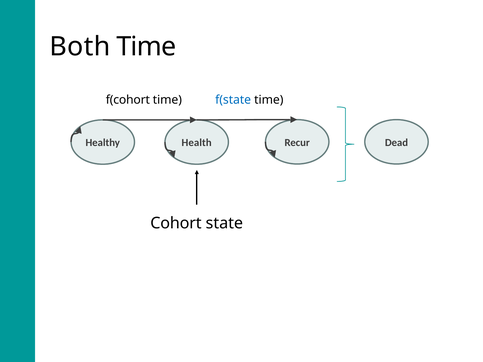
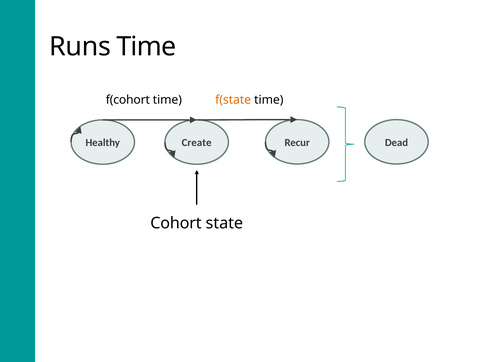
Both: Both -> Runs (80, 47)
f(state colour: blue -> orange (233, 100)
Health: Health -> Create (197, 143)
